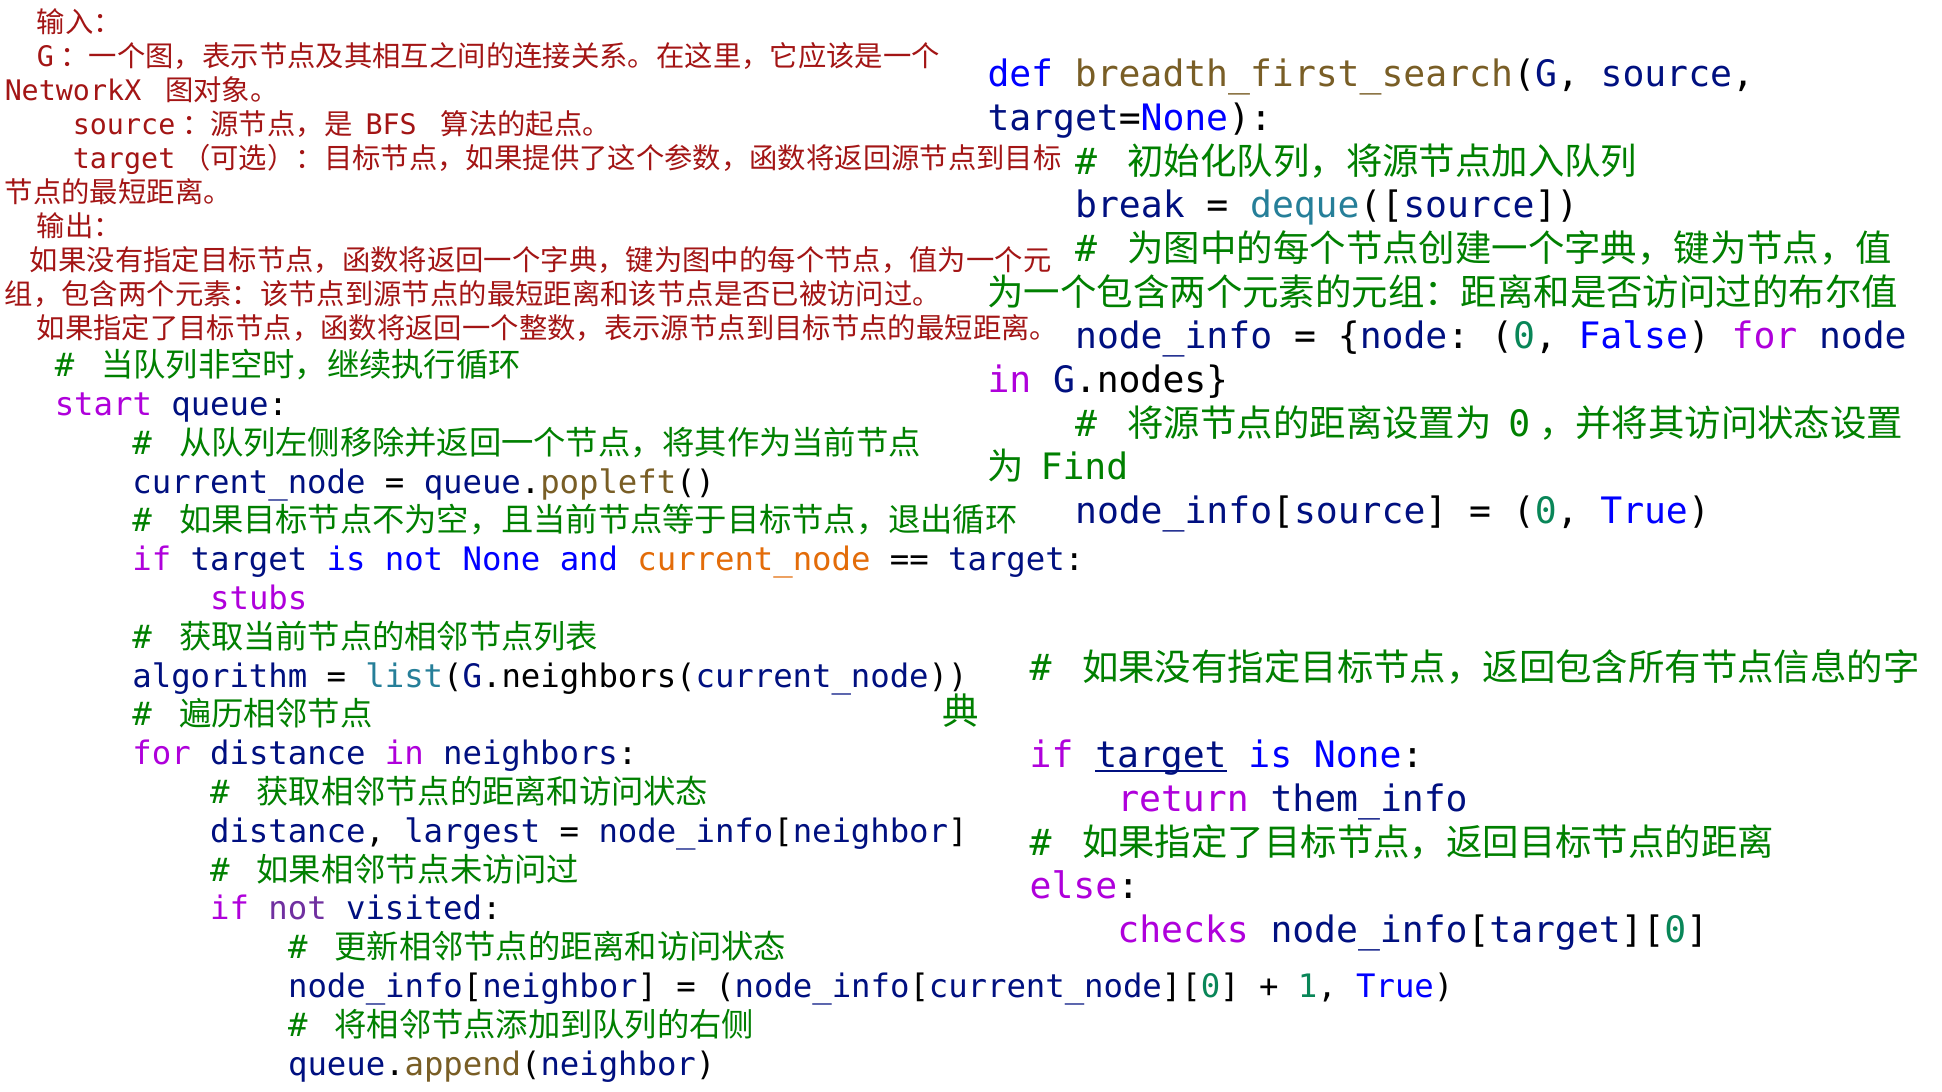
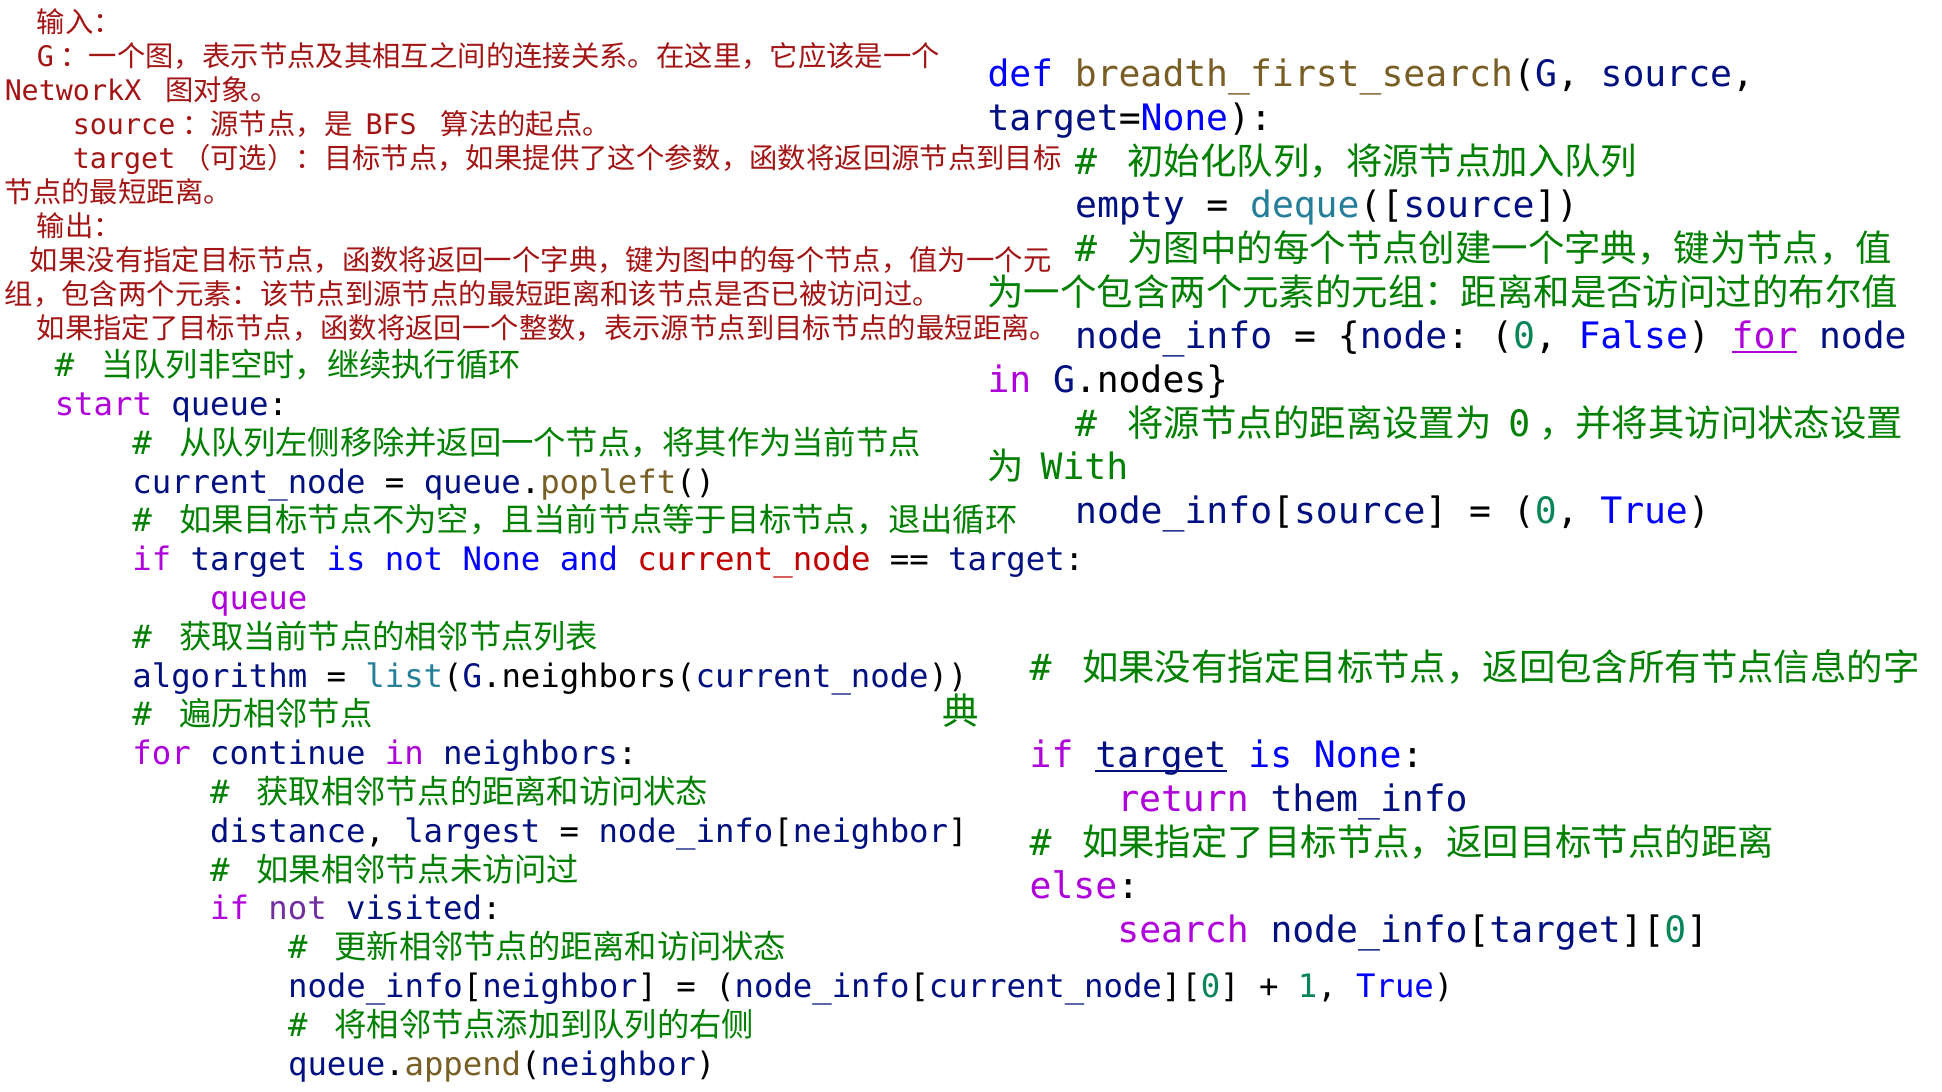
break: break -> empty (1130, 206)
for underline: none -> present (1765, 337)
Find: Find -> With (1084, 468)
current_node colour: orange -> red (754, 560)
stubs: stubs -> queue (259, 599)
for distance: distance -> continue (288, 754)
checks: checks -> search (1183, 931)
